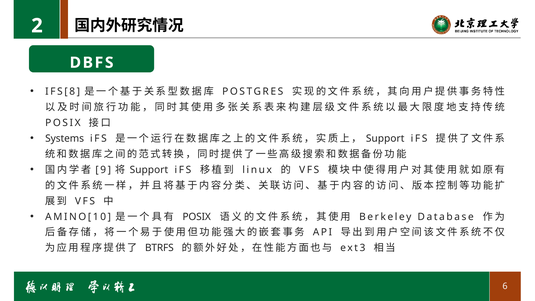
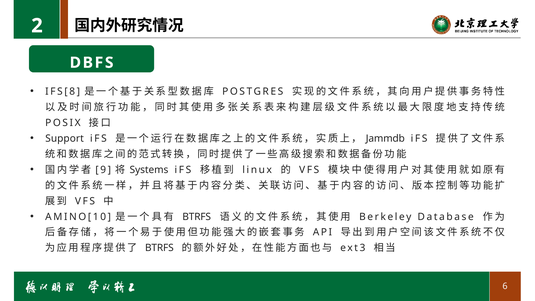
Systems: Systems -> Support (65, 138)
Support: Support -> Jammdb (385, 138)
Support: Support -> Systems (149, 170)
POSIX: POSIX -> BTRFS (197, 217)
